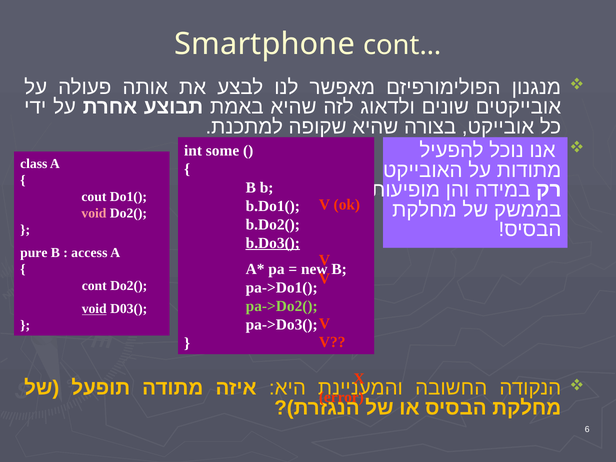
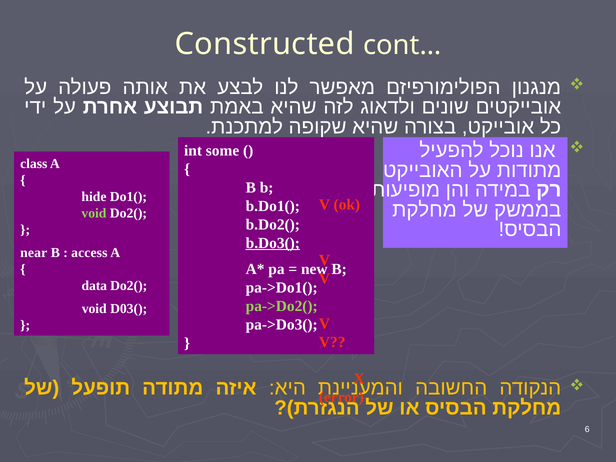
Smartphone: Smartphone -> Constructed (265, 44)
cout: cout -> hide (94, 197)
void colour: pink -> light green (94, 213)
pure: pure -> near (34, 253)
cont: cont -> data (94, 286)
void underline: present -> none (94, 309)
